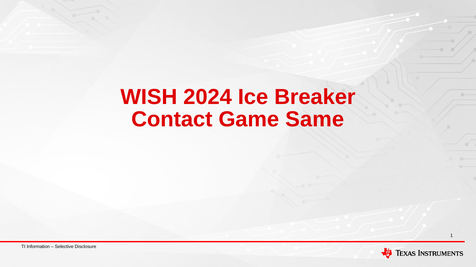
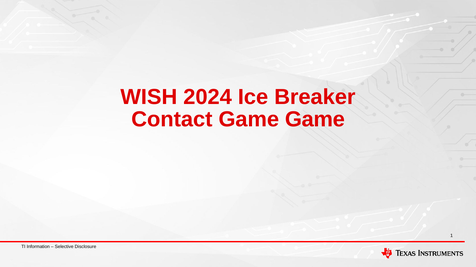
Game Same: Same -> Game (315, 120)
